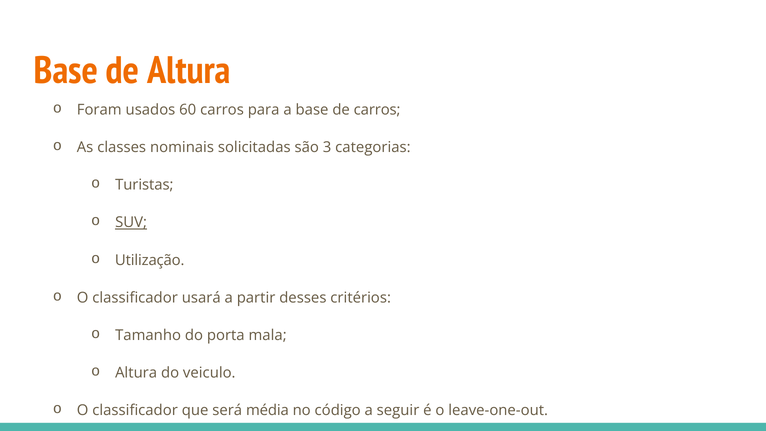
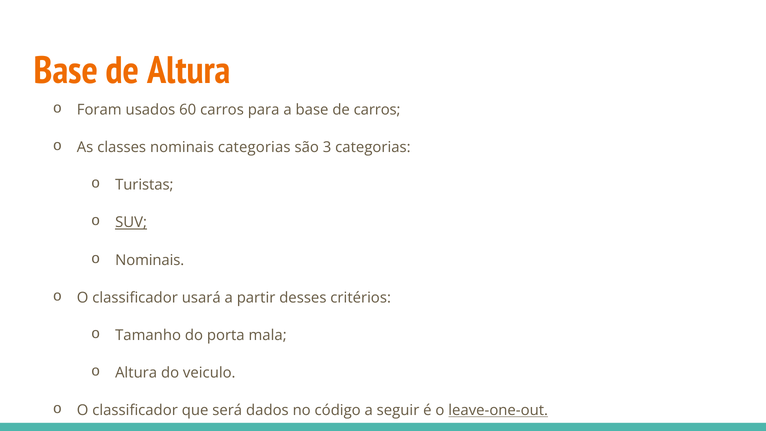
nominais solicitadas: solicitadas -> categorias (254, 147)
o Utilização: Utilização -> Nominais (150, 260)
média: média -> dados (267, 410)
leave-one-out underline: none -> present (498, 410)
